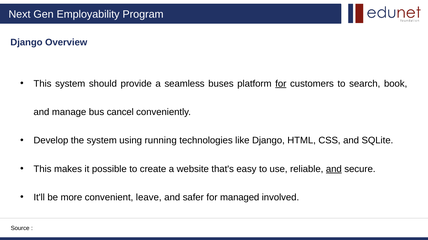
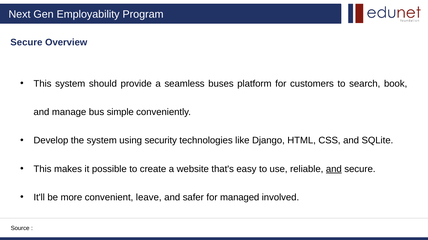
Django: Django -> Secure (26, 43)
for underline: present -> none (281, 84)
cancel: cancel -> simple (120, 112)
running: running -> security (161, 141)
